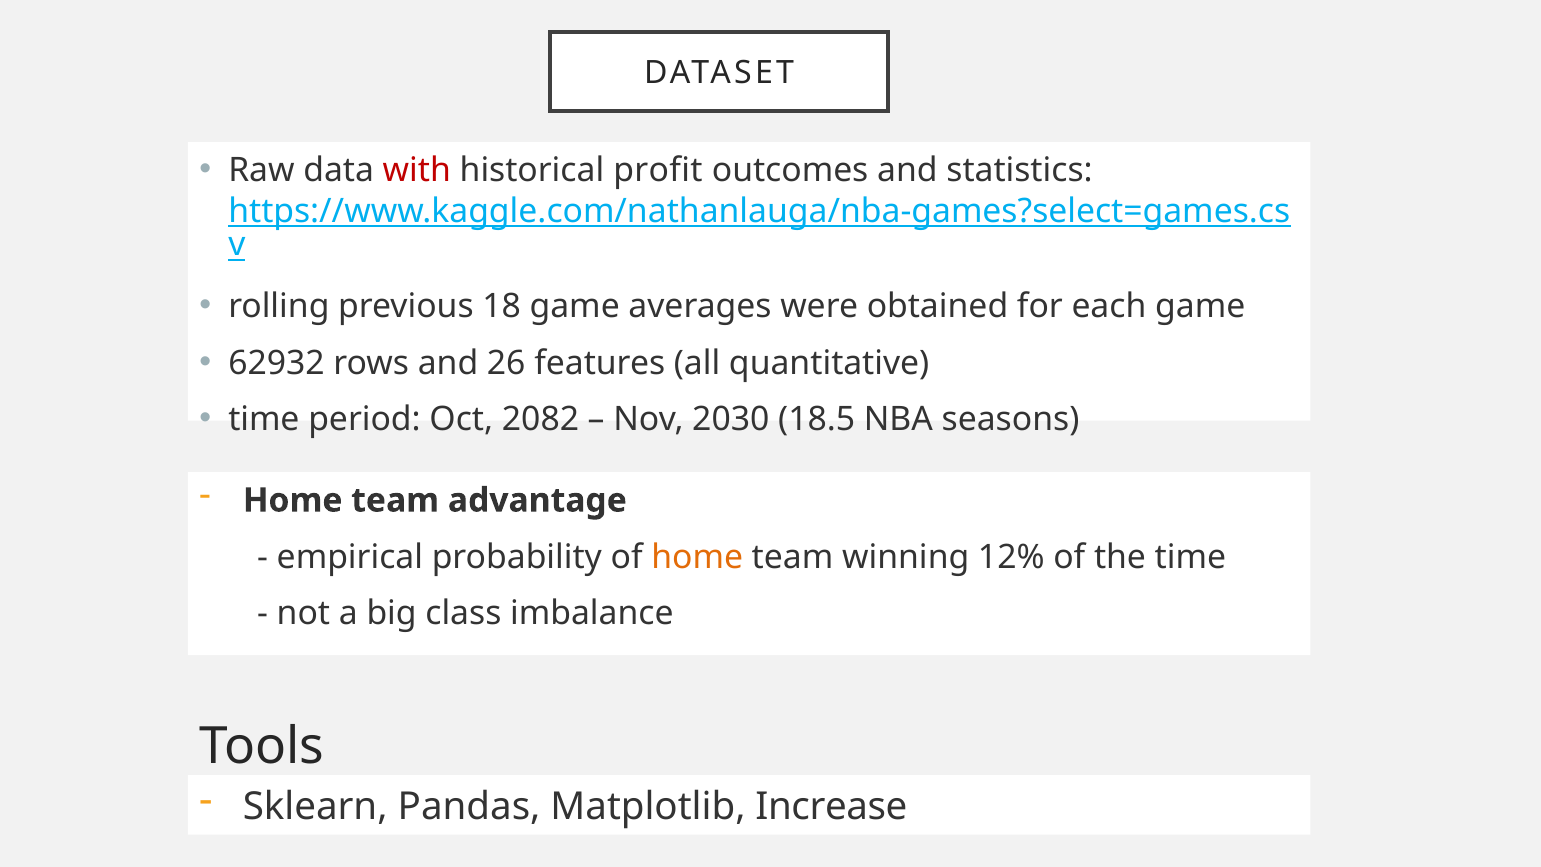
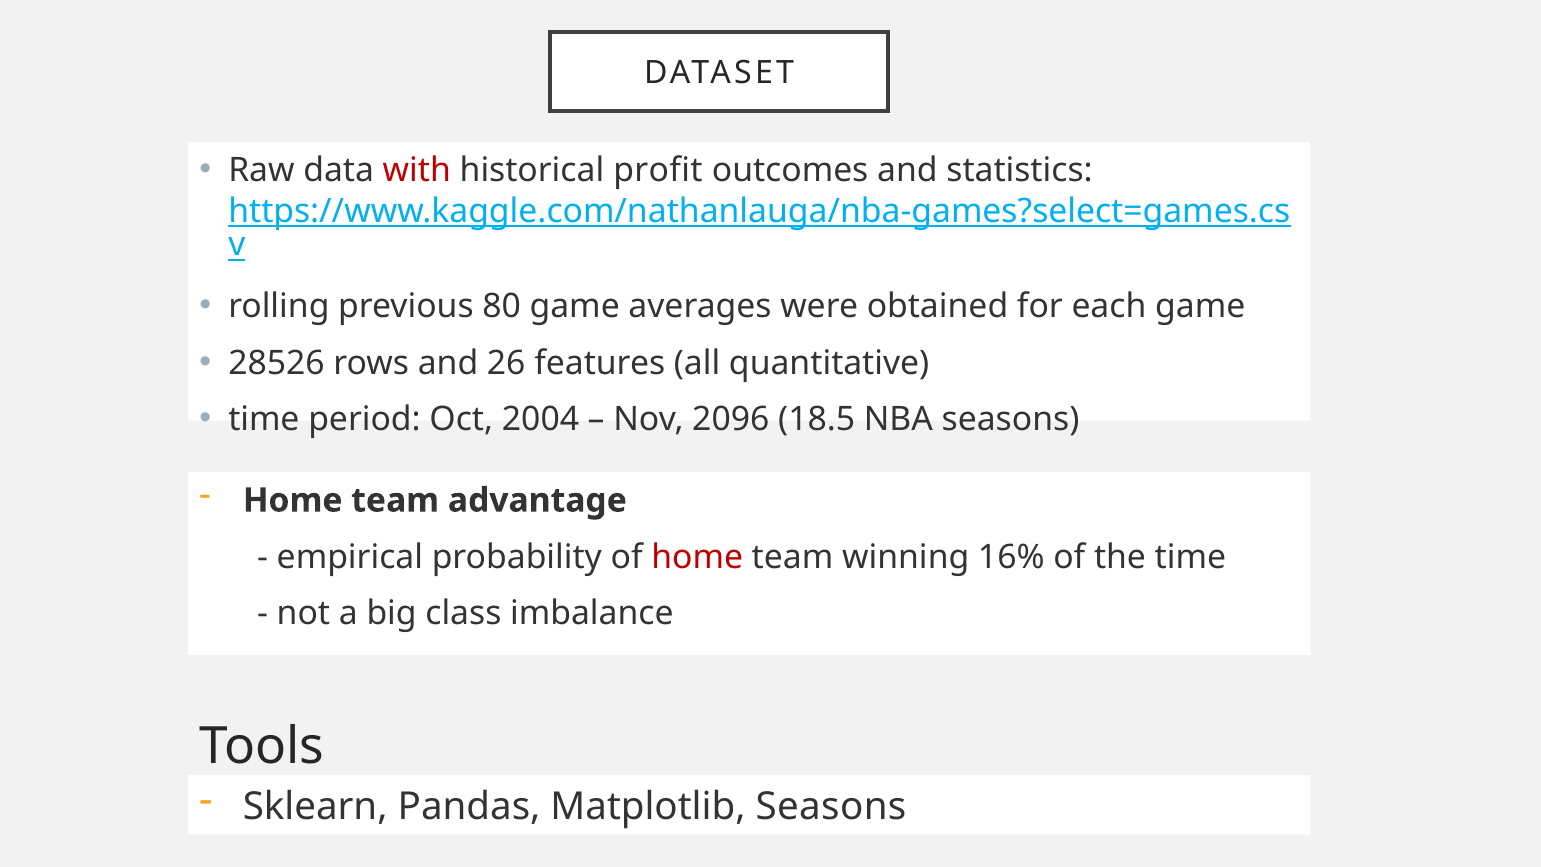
18: 18 -> 80 (502, 307)
62932: 62932 -> 28526 (277, 363)
2082: 2082 -> 2004 (541, 420)
2030: 2030 -> 2096 (731, 420)
home colour: orange -> red (697, 557)
12%: 12% -> 16% (1011, 557)
Matplotlib Increase: Increase -> Seasons (831, 806)
